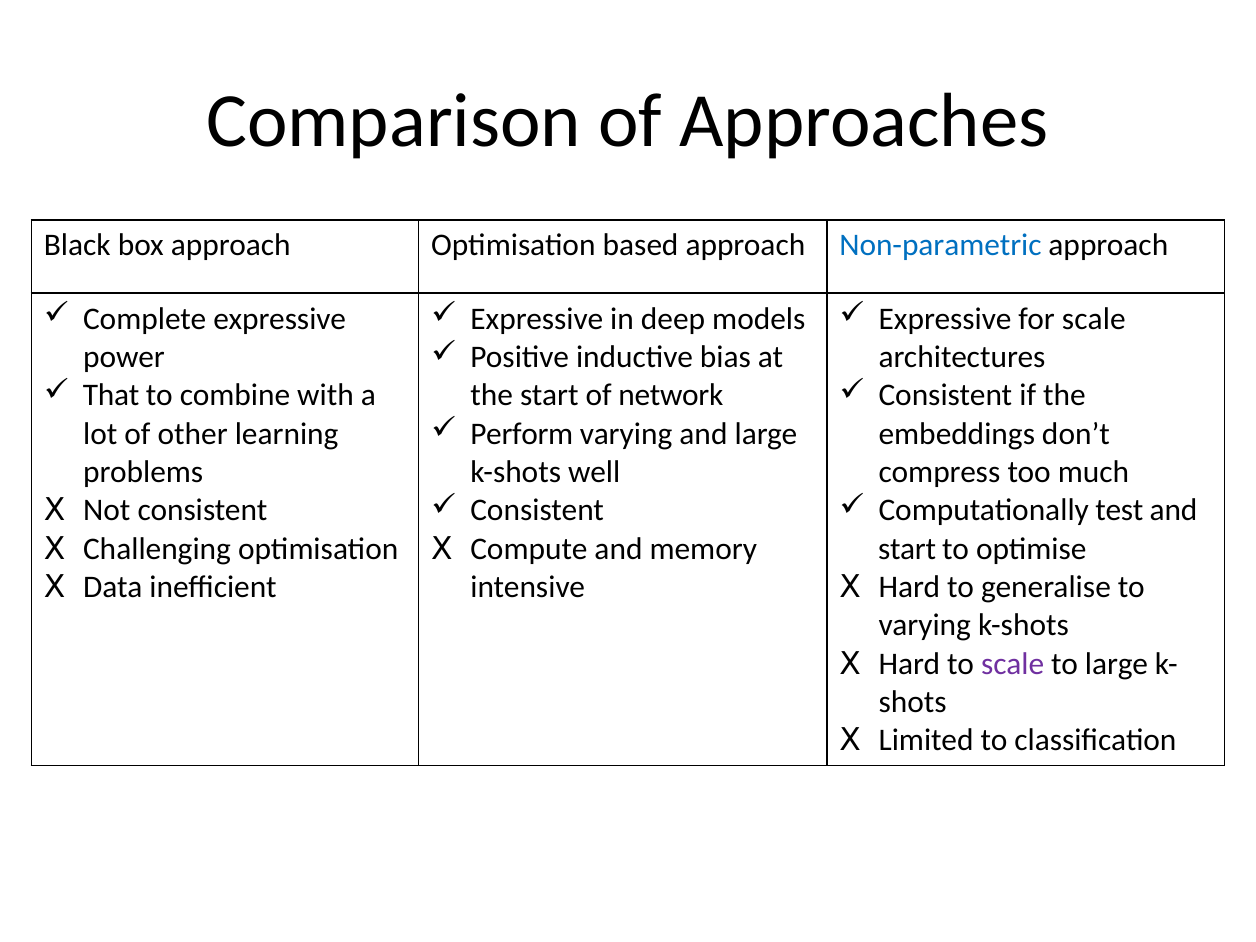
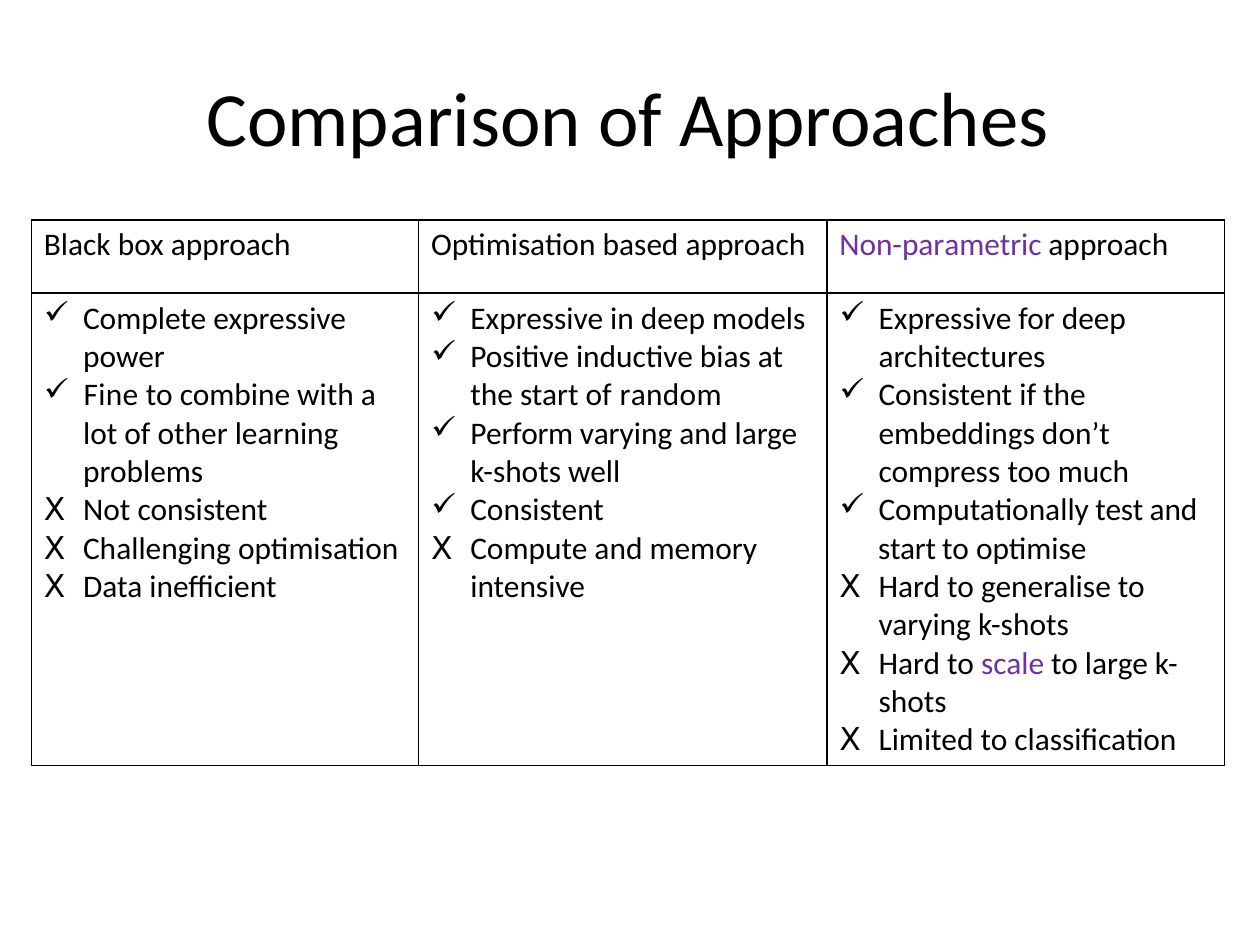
Non-parametric colour: blue -> purple (940, 246)
for scale: scale -> deep (1094, 319)
That: That -> Fine (111, 396)
network: network -> random (671, 396)
